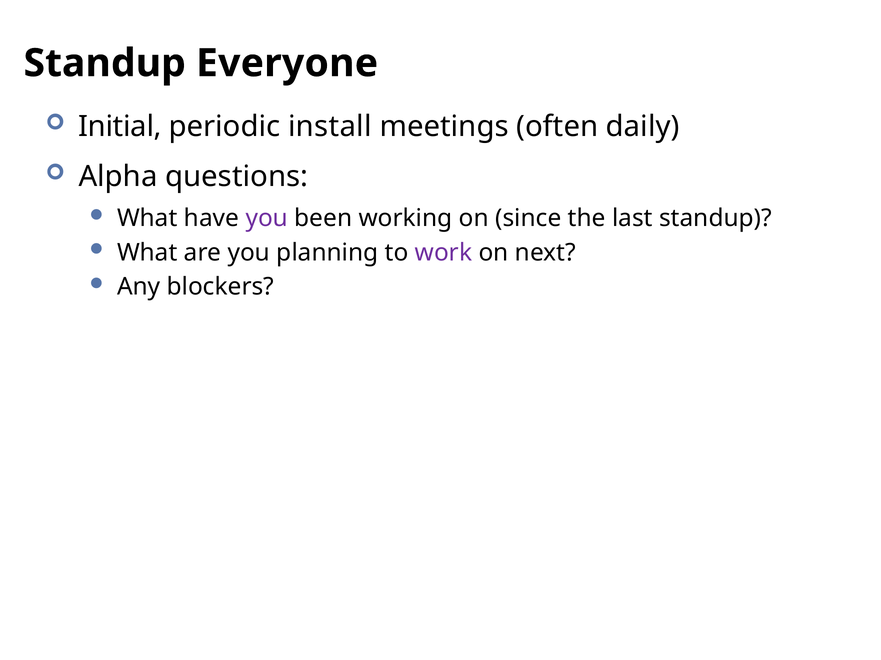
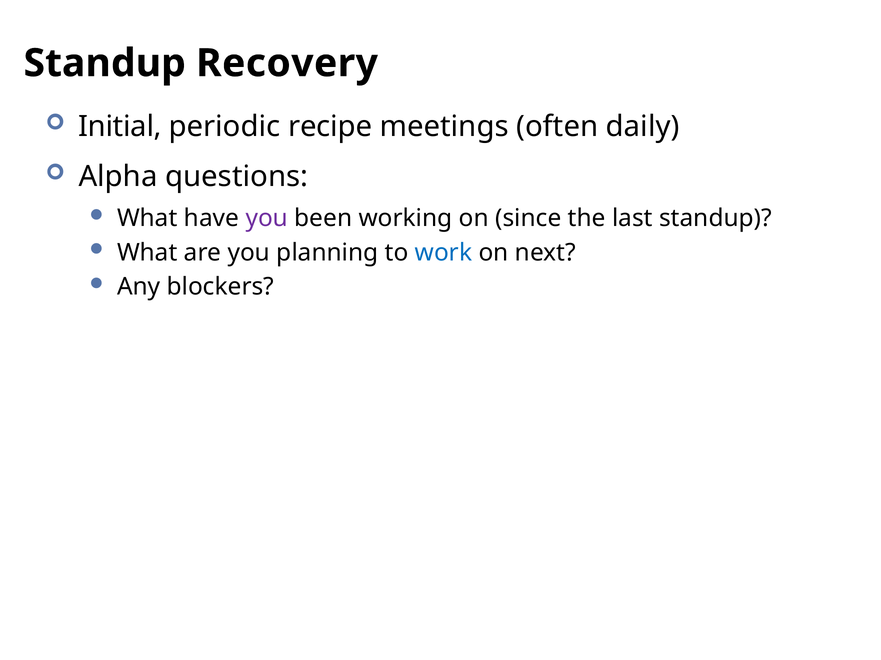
Everyone: Everyone -> Recovery (287, 63)
install: install -> recipe (330, 127)
work colour: purple -> blue (443, 253)
